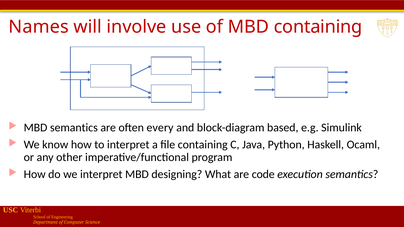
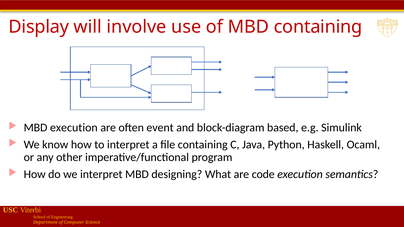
Names: Names -> Display (39, 27)
MBD semantics: semantics -> execution (74, 128)
every: every -> event (160, 128)
